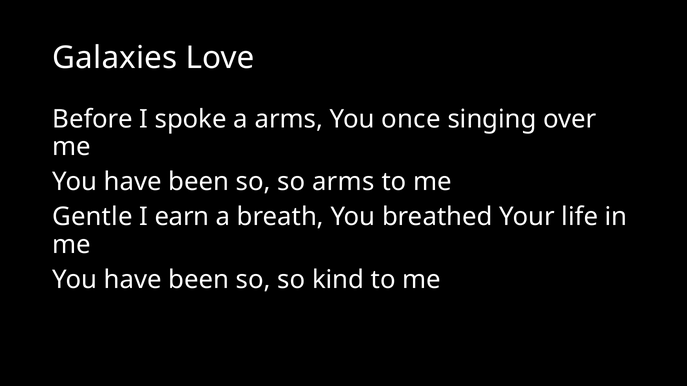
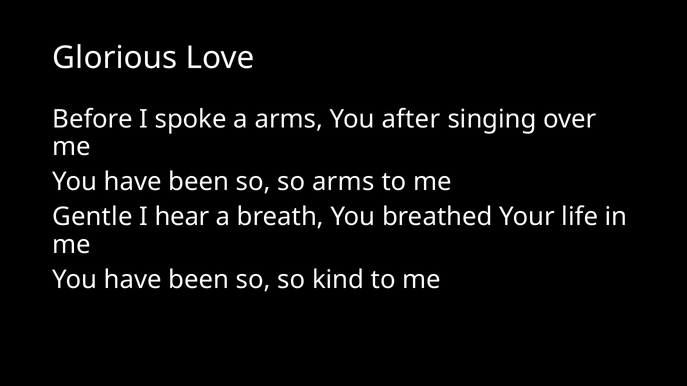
Galaxies: Galaxies -> Glorious (115, 58)
once: once -> after (411, 119)
earn: earn -> hear (182, 217)
